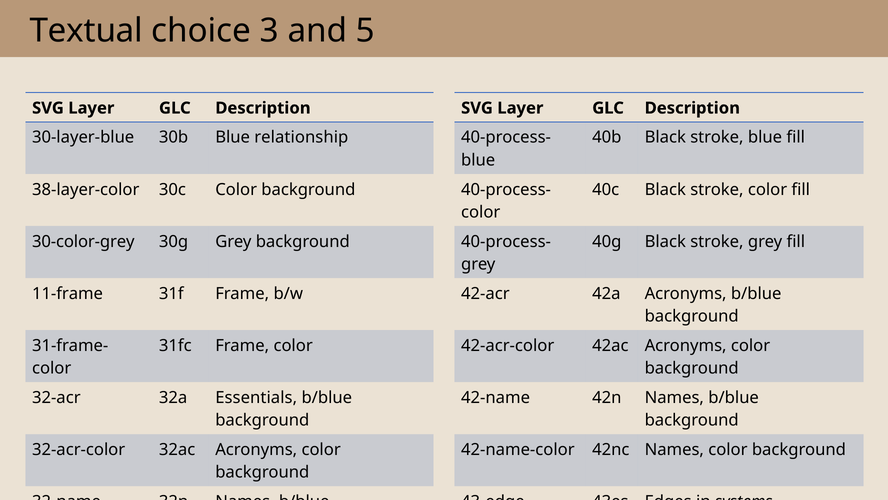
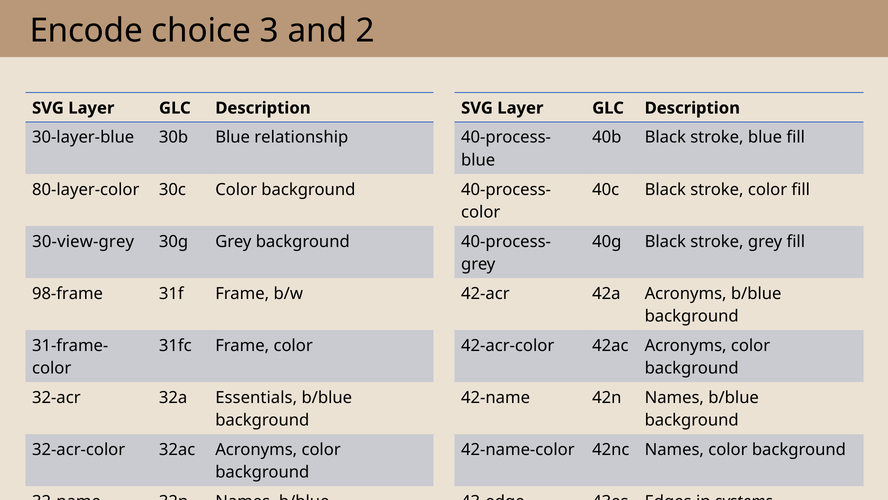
Textual: Textual -> Encode (86, 31)
5: 5 -> 2 (365, 31)
38-layer-color: 38-layer-color -> 80-layer-color (86, 189)
30-color-grey: 30-color-grey -> 30-view-grey (83, 241)
11-frame: 11-frame -> 98-frame (68, 293)
